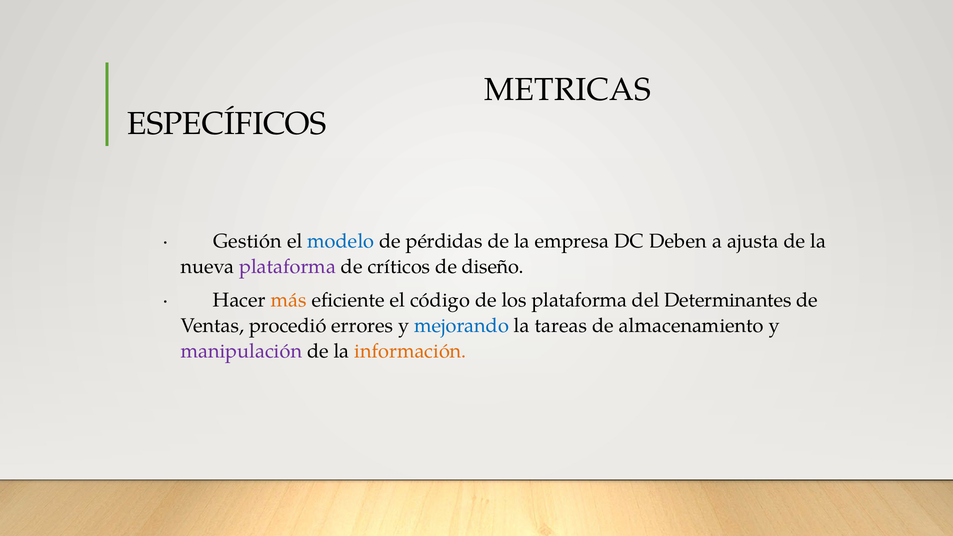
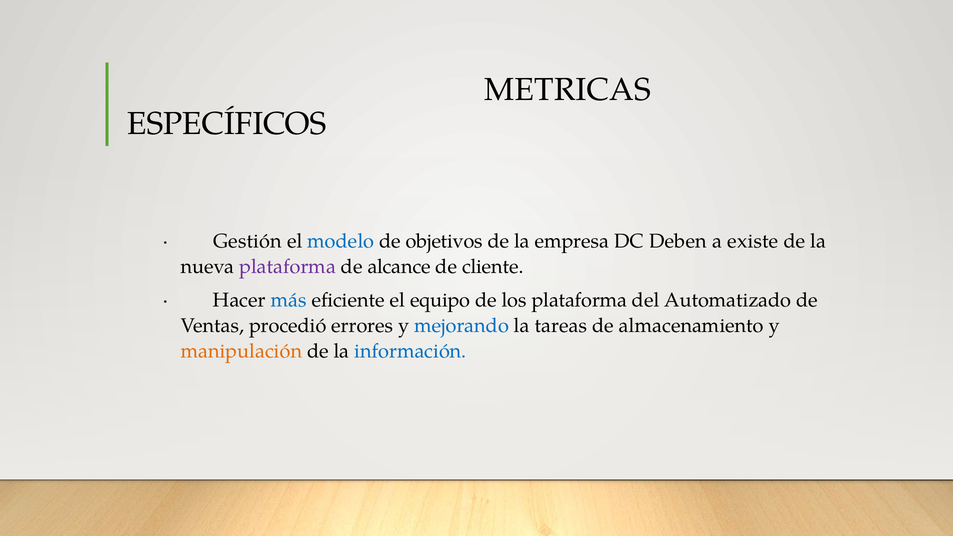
pérdidas: pérdidas -> objetivos (444, 241)
ajusta: ajusta -> existe (753, 241)
críticos: críticos -> alcance (399, 267)
diseño: diseño -> cliente (493, 267)
más colour: orange -> blue (289, 300)
código: código -> equipo (440, 300)
Determinantes: Determinantes -> Automatizado (728, 300)
manipulación colour: purple -> orange (241, 351)
información colour: orange -> blue (410, 351)
